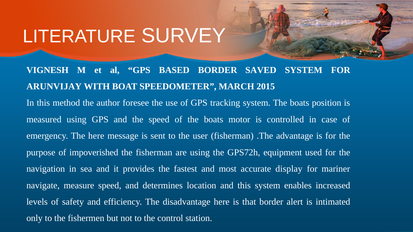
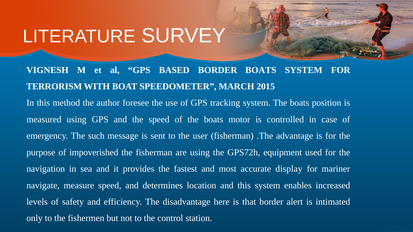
BORDER SAVED: SAVED -> BOATS (261, 70)
ARUNVIJAY: ARUNVIJAY -> TERRORISM (54, 87)
The here: here -> such (96, 136)
